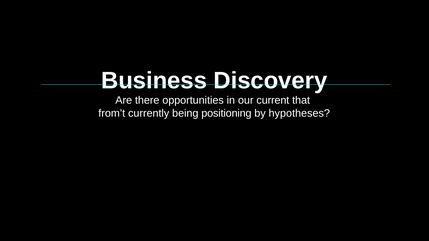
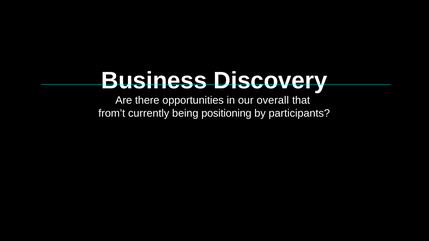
current: current -> overall (273, 101)
hypotheses: hypotheses -> participants (299, 113)
